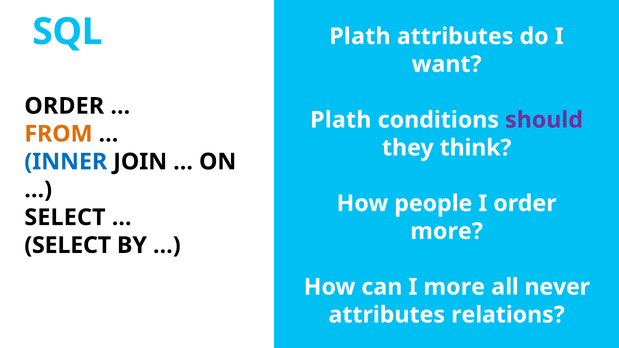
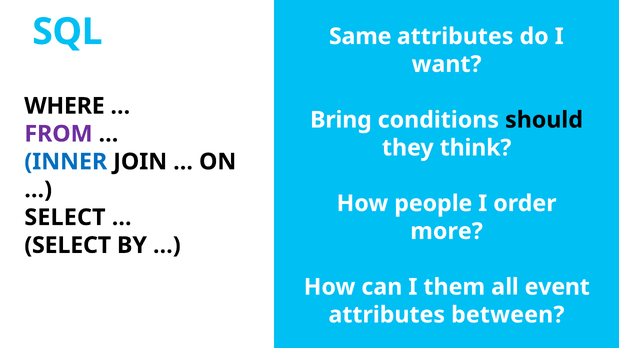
Plath: Plath -> Same (360, 36)
ORDER: ORDER -> WHERE (64, 106)
Plath: Plath -> Bring (341, 120)
should colour: purple -> black (544, 120)
FROM colour: orange -> purple (58, 134)
I more: more -> them (454, 287)
never: never -> event (557, 287)
relations: relations -> between (508, 315)
